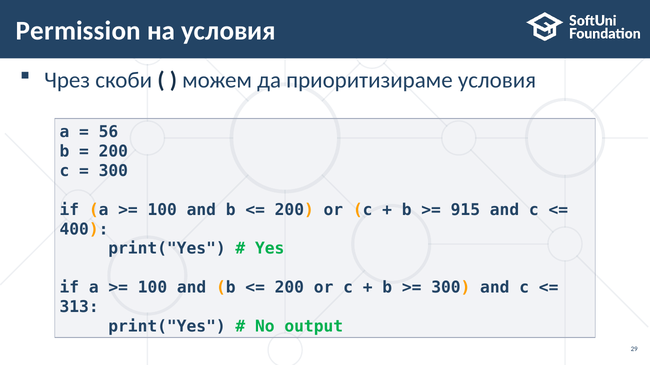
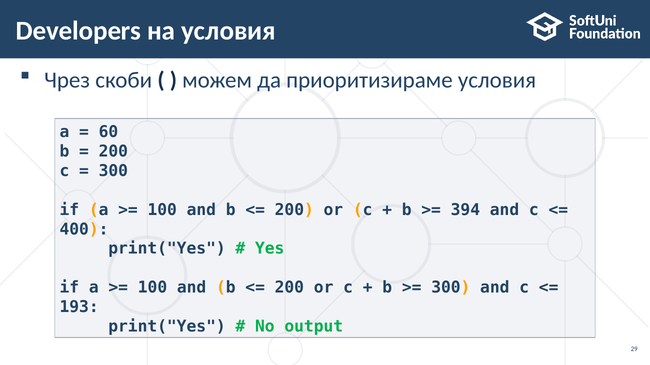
Permission: Permission -> Developers (79, 31)
56: 56 -> 60 (108, 132)
915: 915 -> 394 (465, 210)
313: 313 -> 193 (79, 308)
